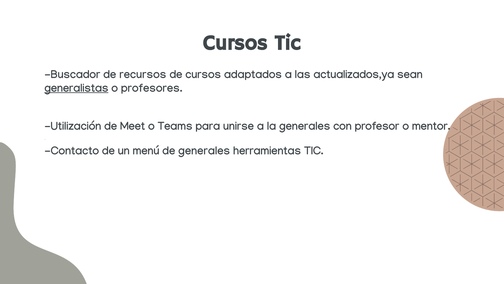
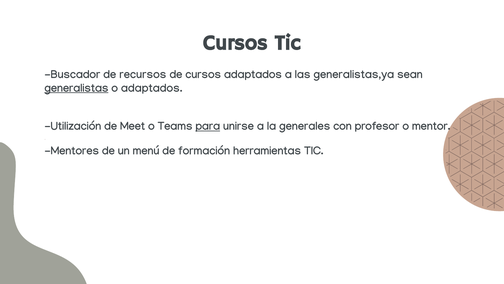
actualizados,ya: actualizados,ya -> generalistas,ya (354, 74)
o profesores: profesores -> adaptados (152, 88)
para underline: none -> present (208, 126)
Contacto: Contacto -> Mentores (72, 151)
de generales: generales -> formación (204, 151)
